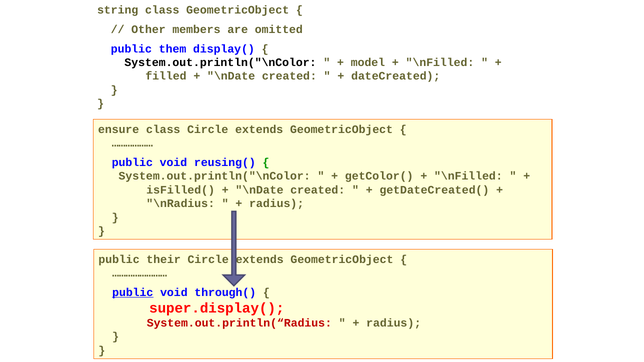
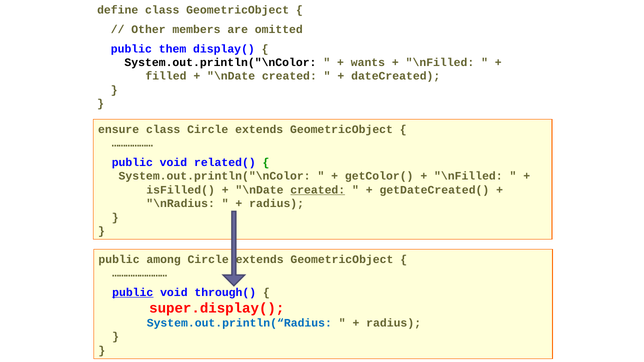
string: string -> define (118, 10)
model: model -> wants (368, 63)
reusing(: reusing( -> related( (225, 163)
created underline: none -> present (318, 190)
their: their -> among (164, 260)
System.out.println(“Radius colour: red -> blue (239, 323)
